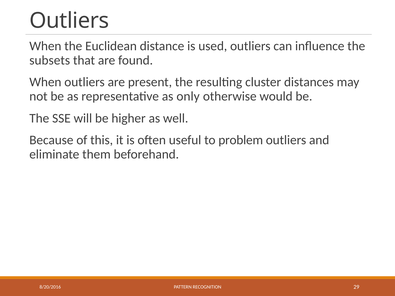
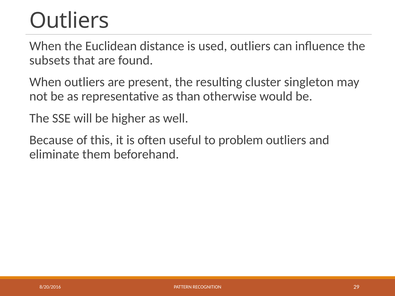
distances: distances -> singleton (309, 82)
only: only -> than (188, 96)
